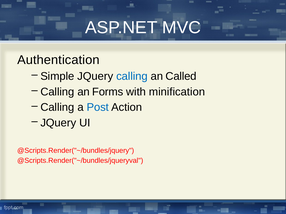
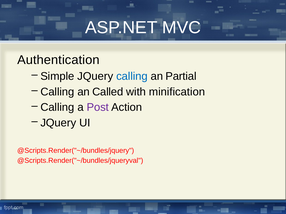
Called: Called -> Partial (181, 76)
Forms: Forms -> Called (108, 92)
Post colour: blue -> purple (98, 108)
